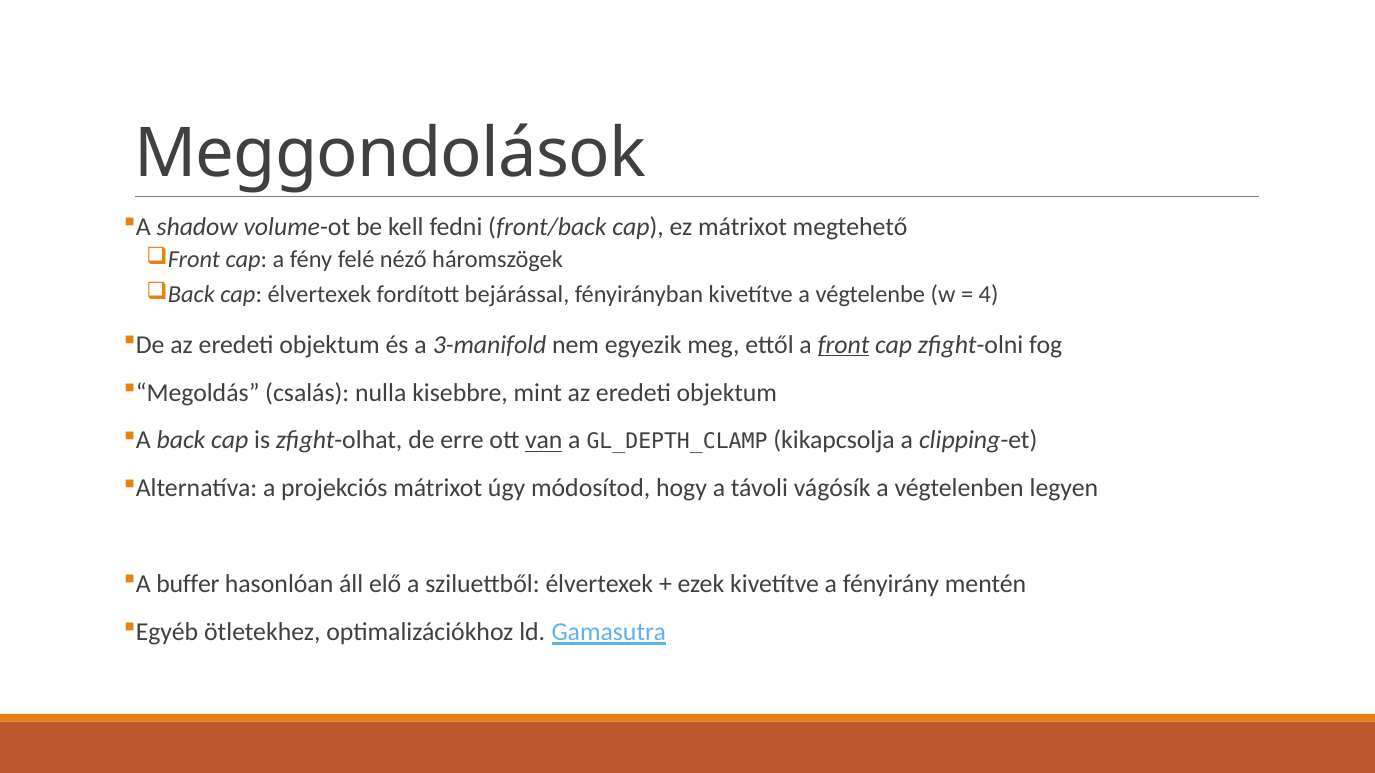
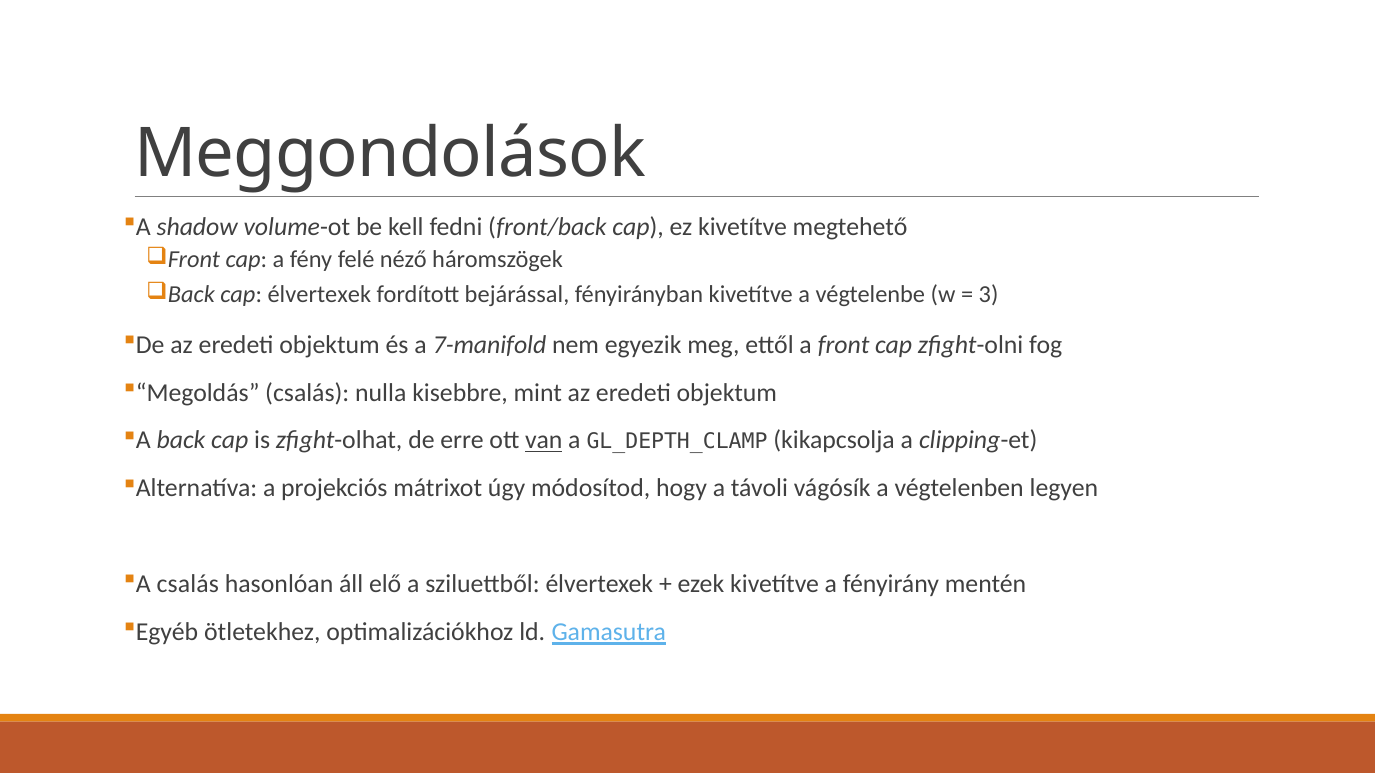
ez mátrixot: mátrixot -> kivetítve (743, 227)
4: 4 -> 3 (989, 295)
3-manifold: 3-manifold -> 7-manifold (490, 345)
front underline: present -> none (844, 345)
A buffer: buffer -> csalás (188, 584)
